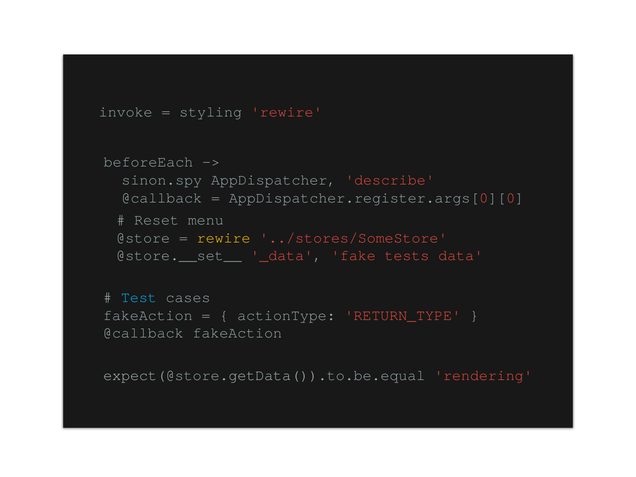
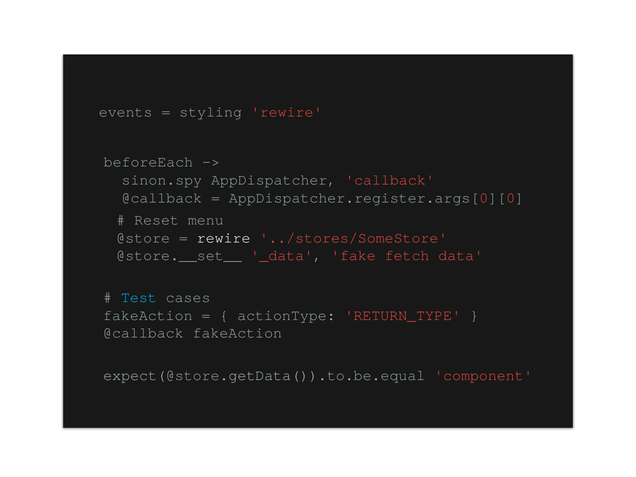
invoke: invoke -> events (126, 112)
describe: describe -> callback (390, 180)
rewire colour: yellow -> white (224, 238)
tests: tests -> fetch (407, 256)
rendering: rendering -> component (483, 375)
